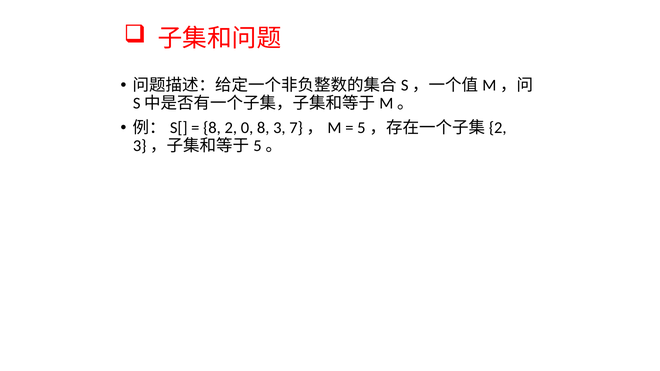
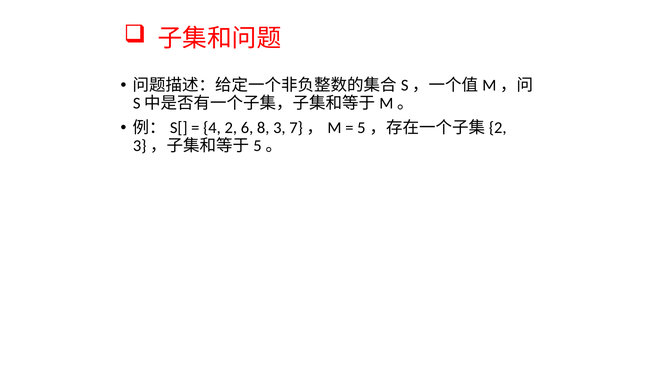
8: 8 -> 4 (212, 128)
0: 0 -> 6 (247, 128)
